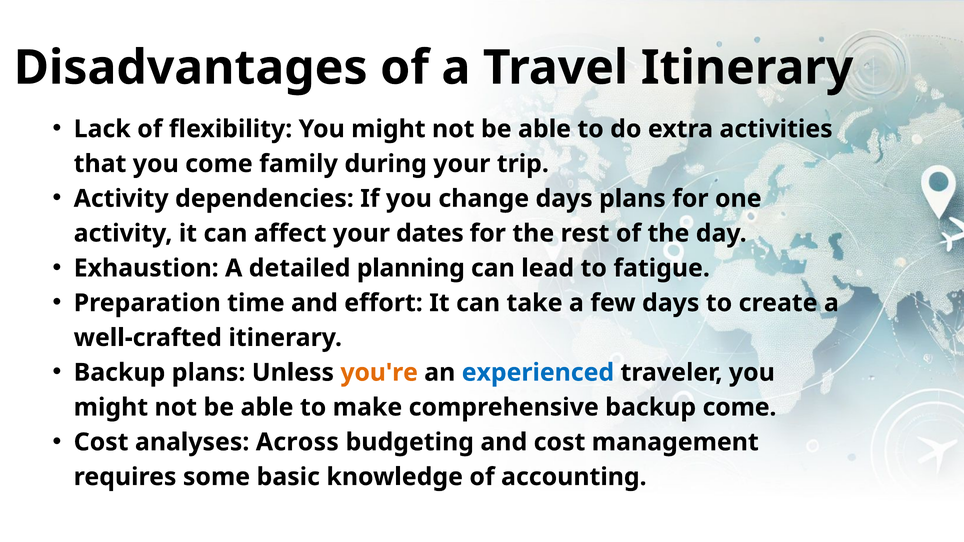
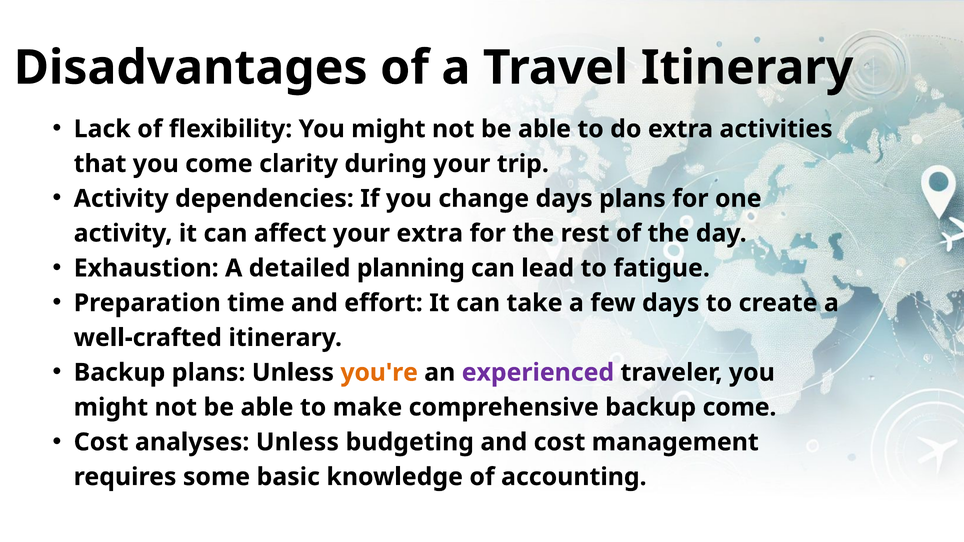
family: family -> clarity (299, 164)
your dates: dates -> extra (430, 233)
experienced colour: blue -> purple (538, 373)
analyses Across: Across -> Unless (297, 442)
